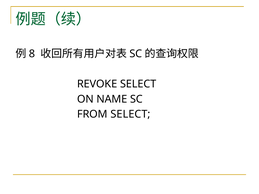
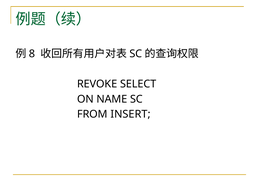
FROM SELECT: SELECT -> INSERT (131, 114)
